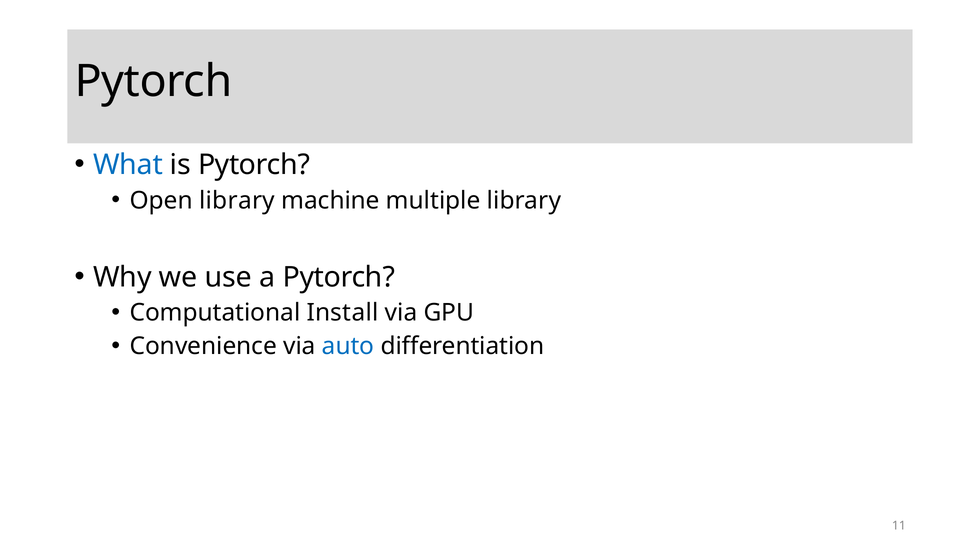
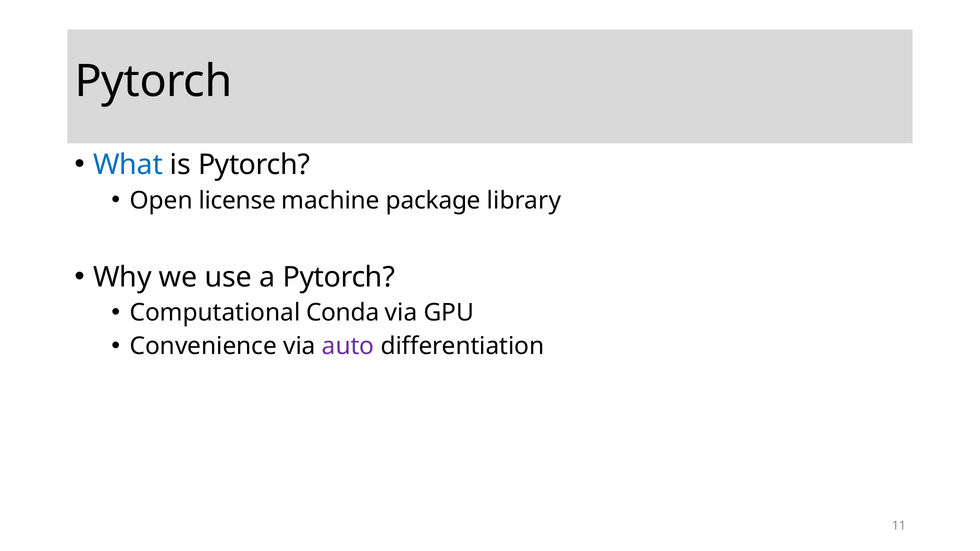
Open library: library -> license (237, 201)
multiple: multiple -> package (433, 201)
Install: Install -> Conda (343, 313)
auto colour: blue -> purple (348, 346)
